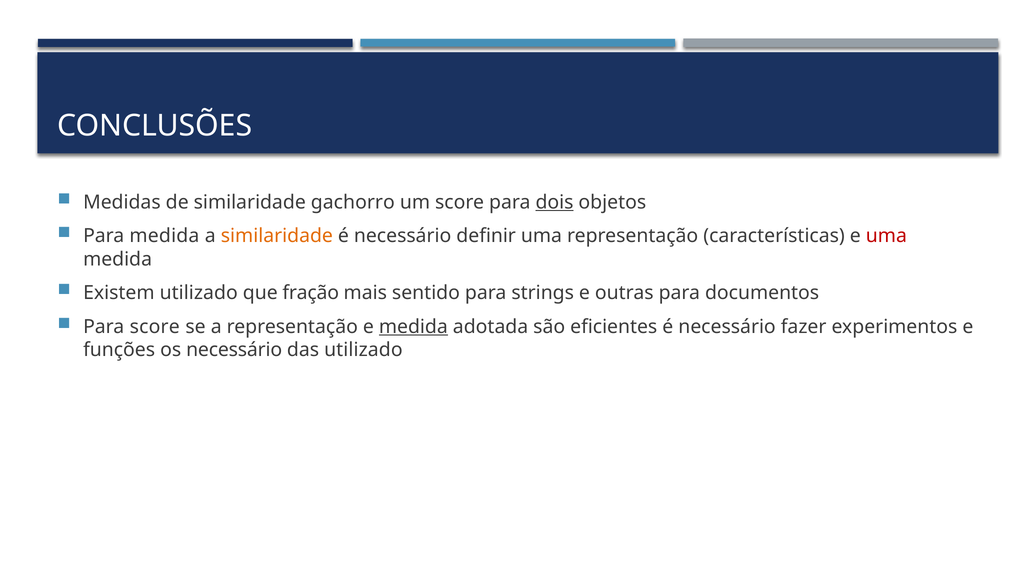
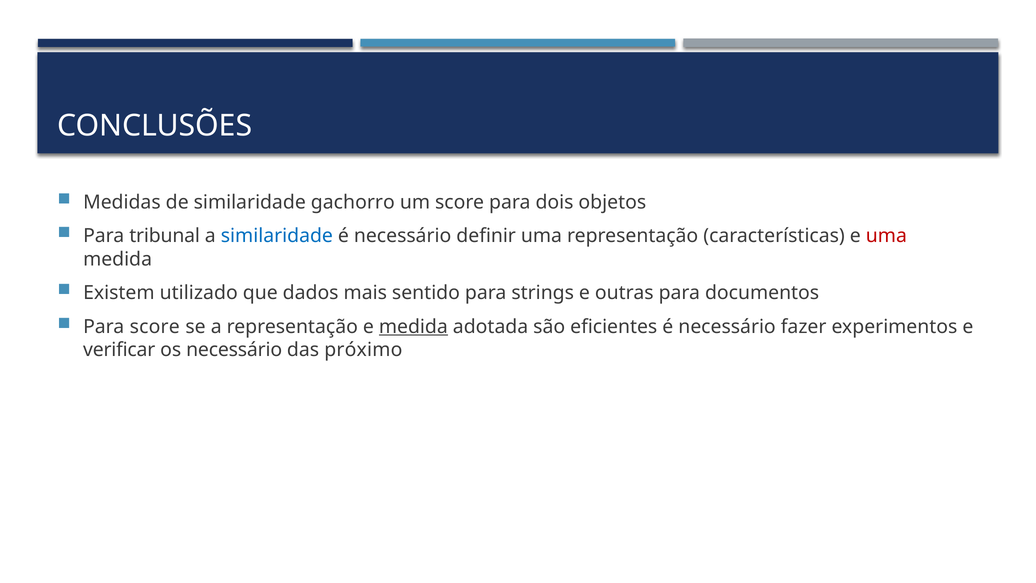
dois underline: present -> none (554, 202)
Para medida: medida -> tribunal (165, 236)
similaridade colour: orange -> blue (277, 236)
fração: fração -> dados (311, 293)
funções: funções -> verificar (119, 350)
das utilizado: utilizado -> próximo (363, 350)
